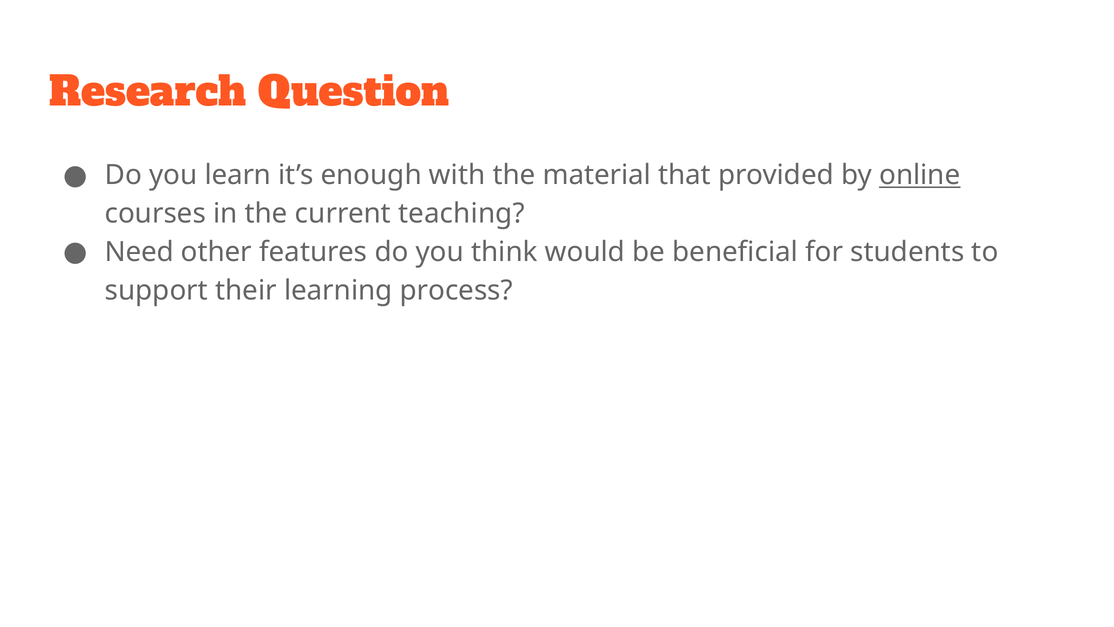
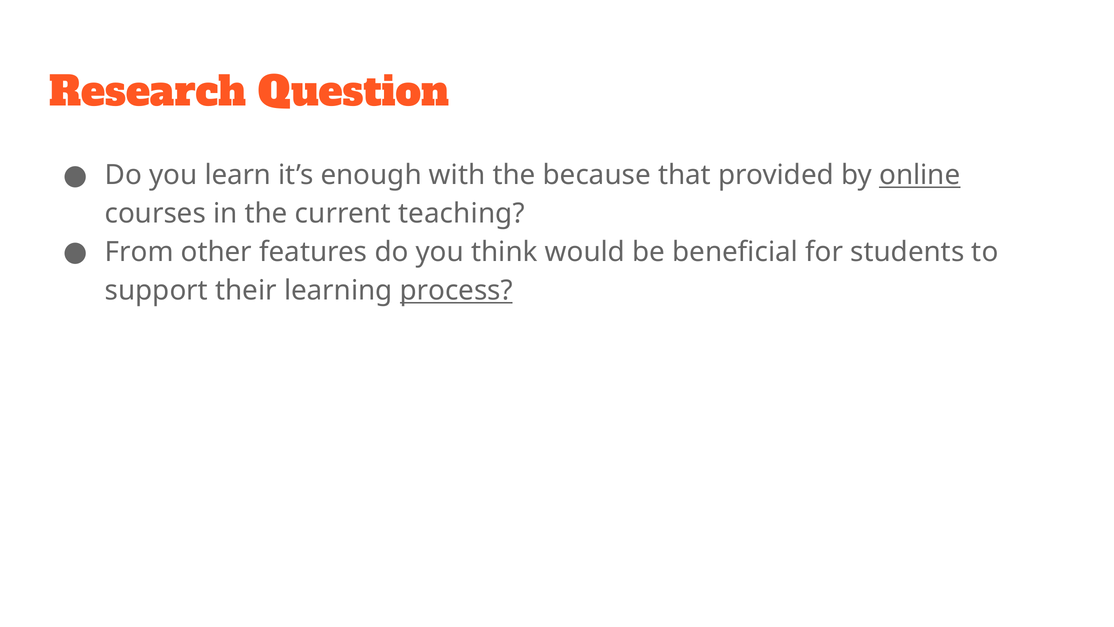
material: material -> because (597, 175)
Need: Need -> From (139, 252)
process underline: none -> present (456, 290)
